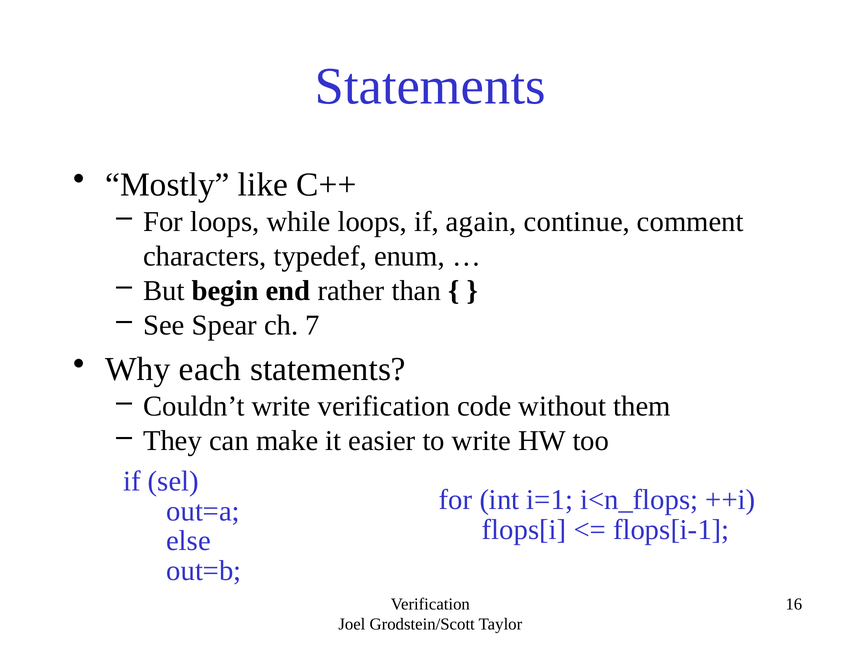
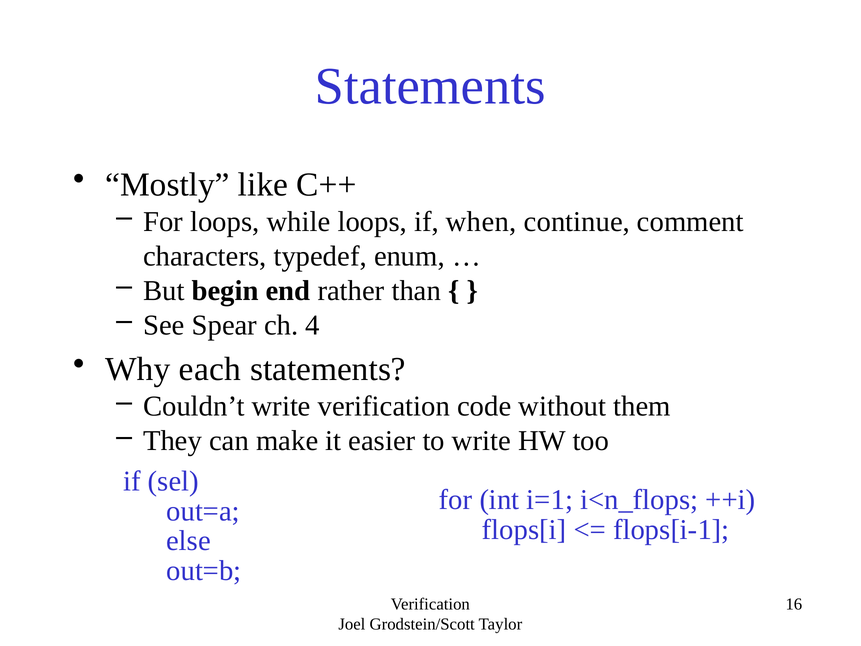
again: again -> when (481, 222)
7: 7 -> 4 (313, 325)
